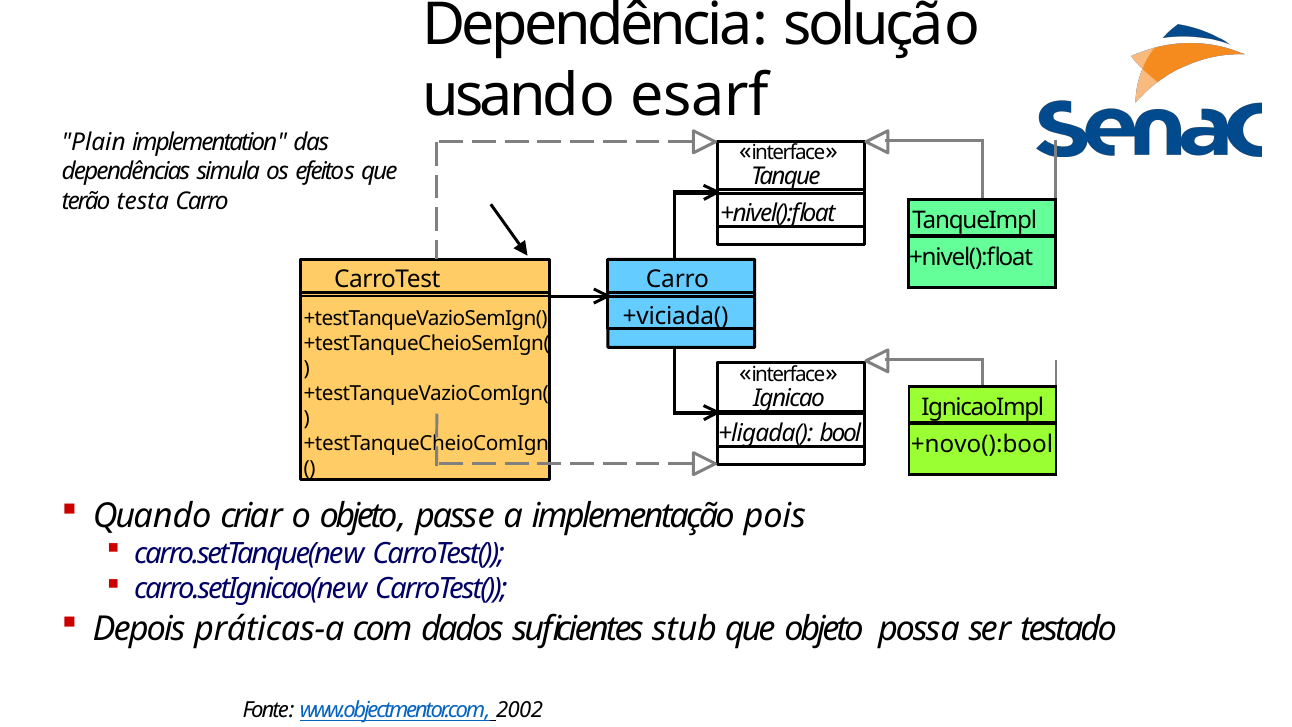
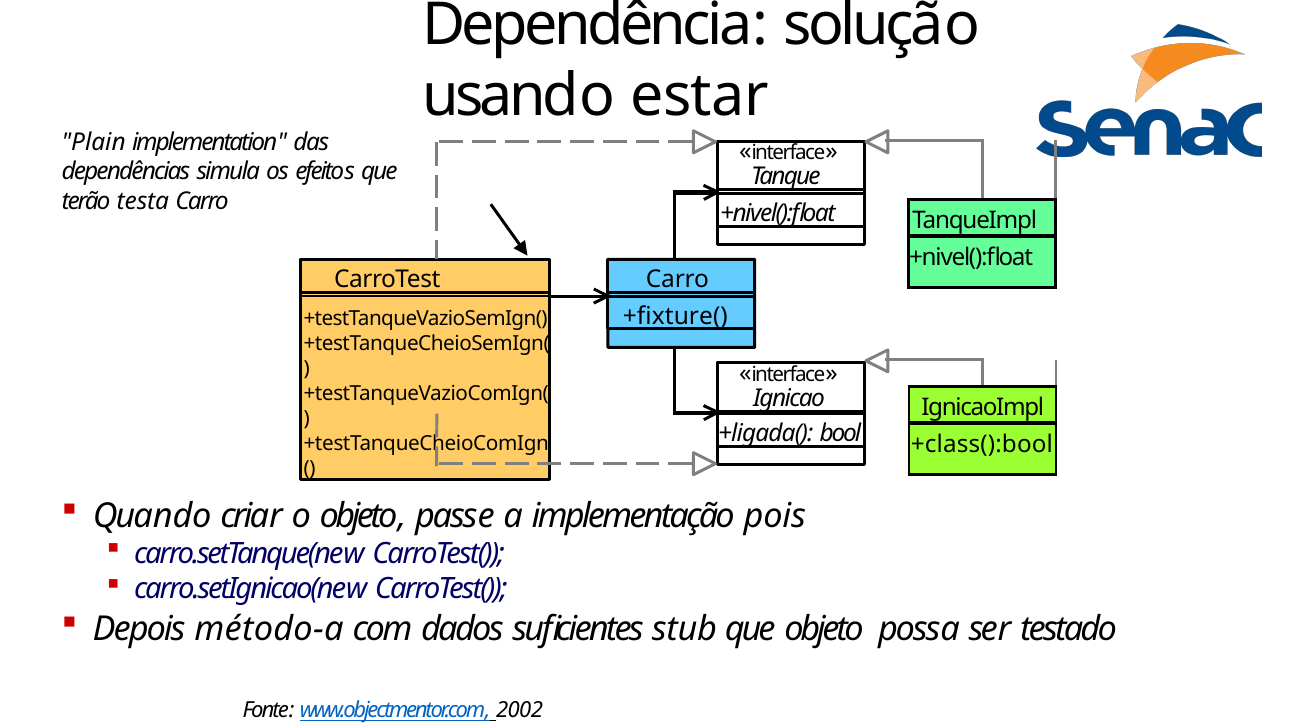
esarf: esarf -> estar (700, 96)
+viciada(: +viciada( -> +fixture( (675, 316)
+novo():bool: +novo():bool -> +class():bool (982, 444)
práticas-a: práticas-a -> método-a (269, 628)
